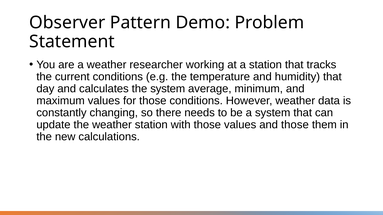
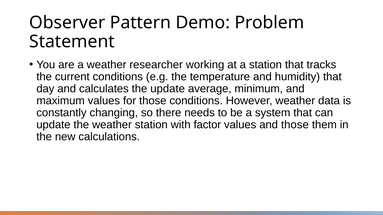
the system: system -> update (168, 89)
with those: those -> factor (207, 125)
